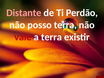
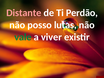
posso terra: terra -> lutas (65, 25)
vale colour: red -> green (23, 37)
a terra: terra -> viver (51, 37)
